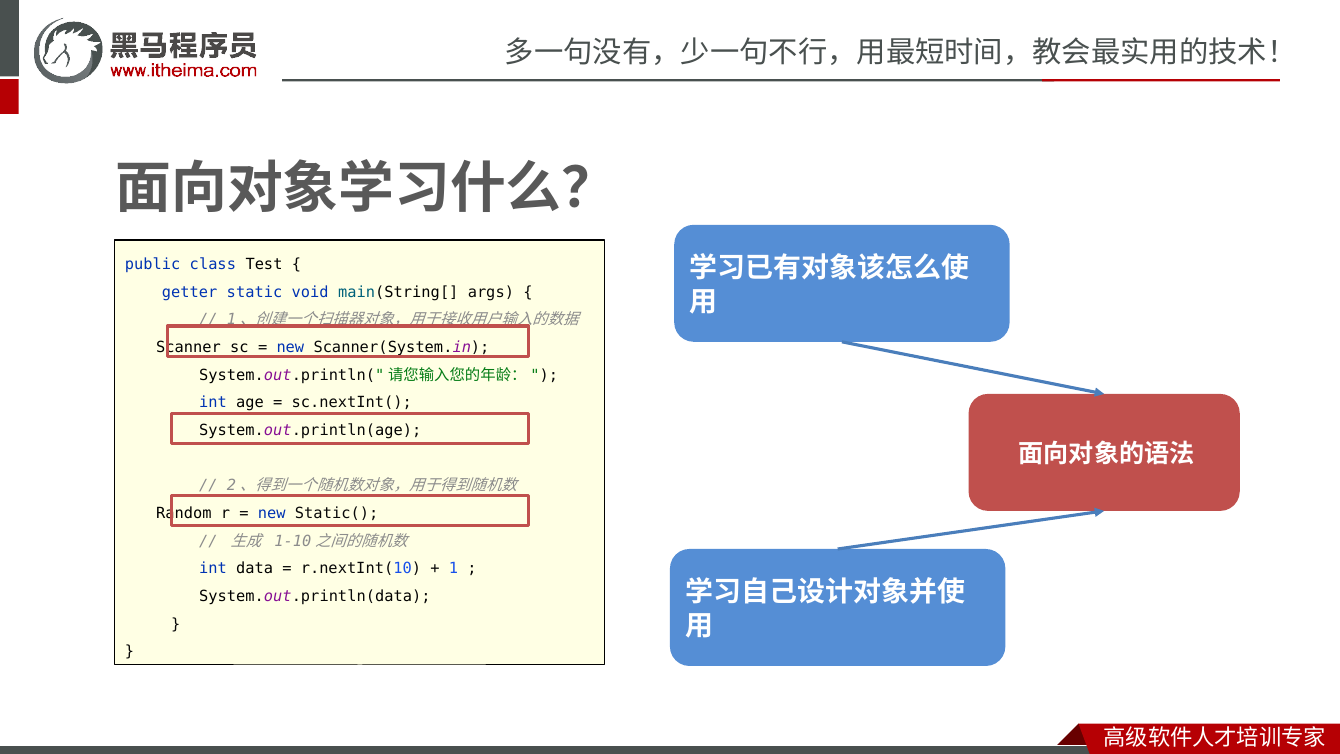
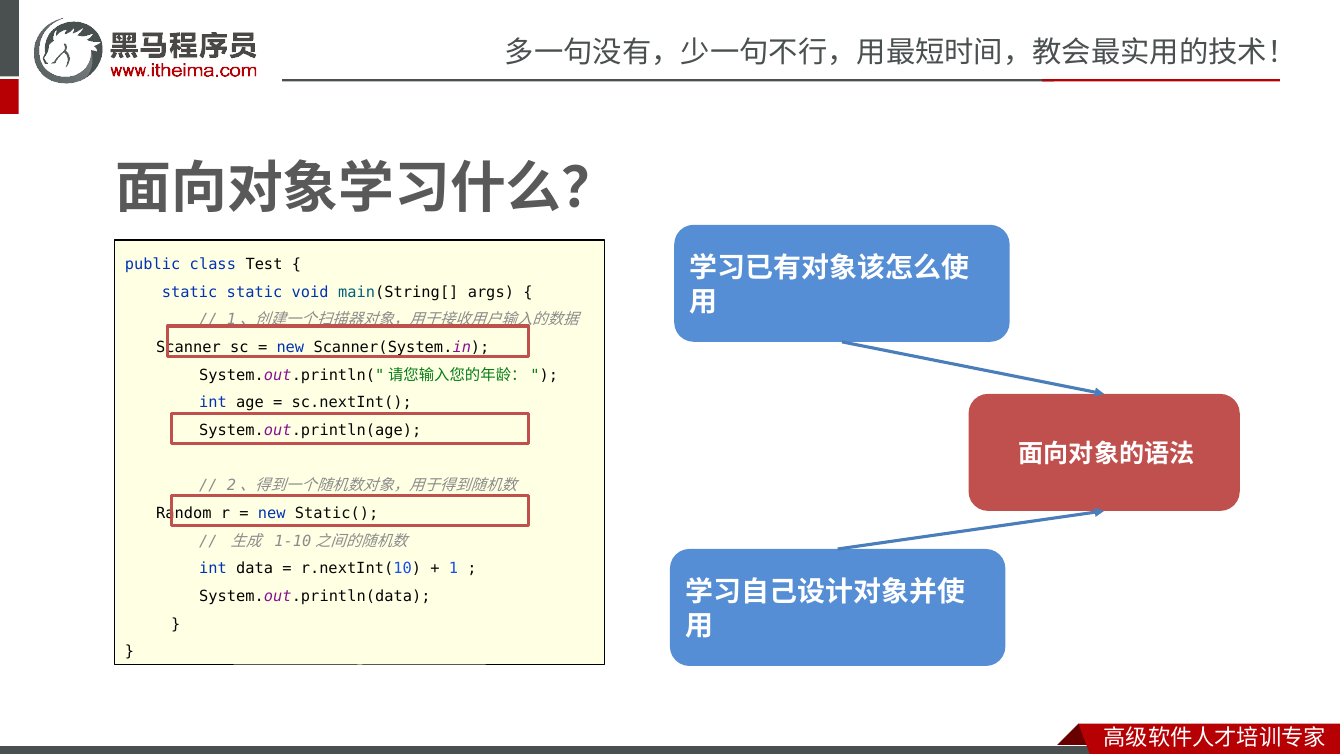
getter: getter -> static (190, 292)
